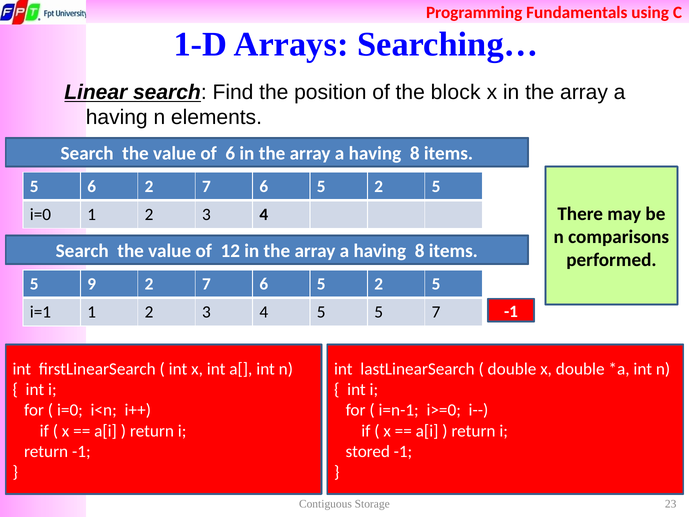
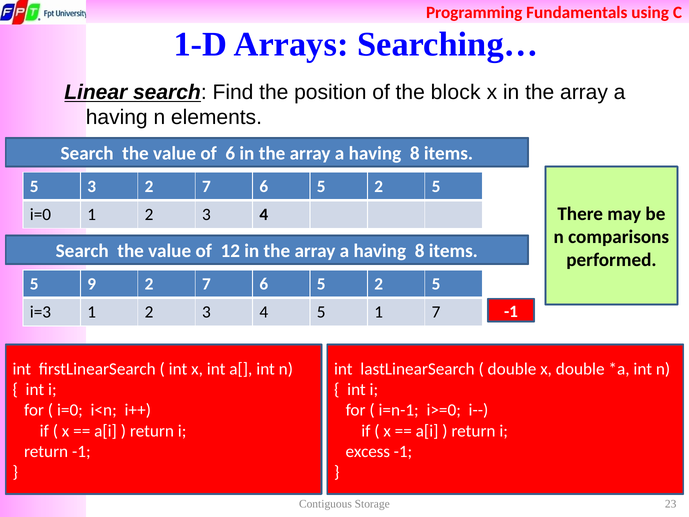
5 6: 6 -> 3 (92, 186)
i=1: i=1 -> i=3 (40, 312)
5 5: 5 -> 1 (379, 312)
stored: stored -> excess (368, 451)
